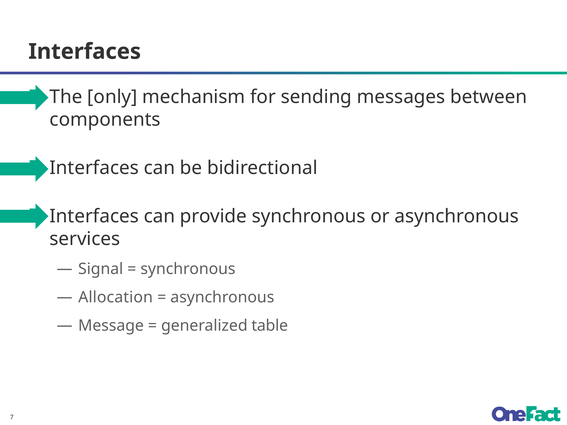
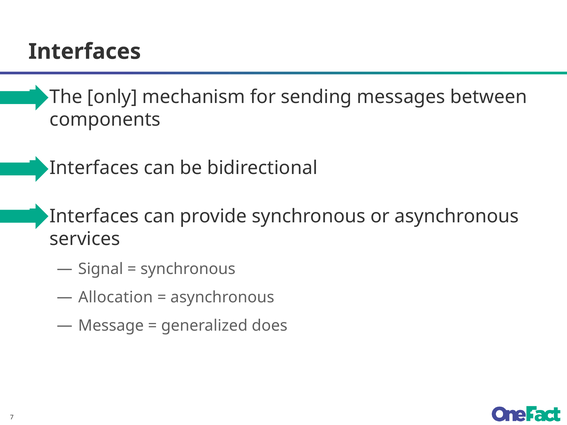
table: table -> does (270, 326)
